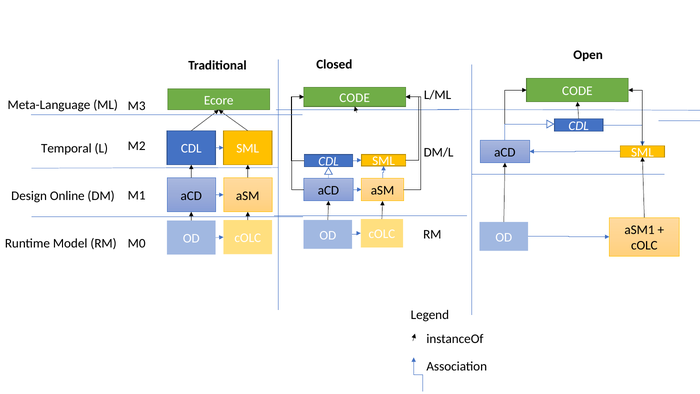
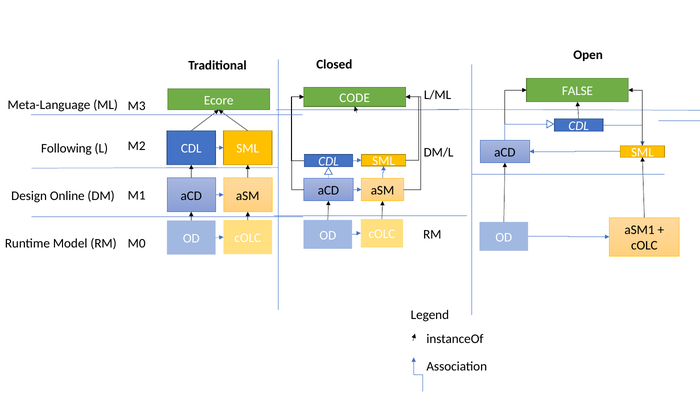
CODE: CODE -> FALSE (577, 91)
Temporal: Temporal -> Following (66, 148)
